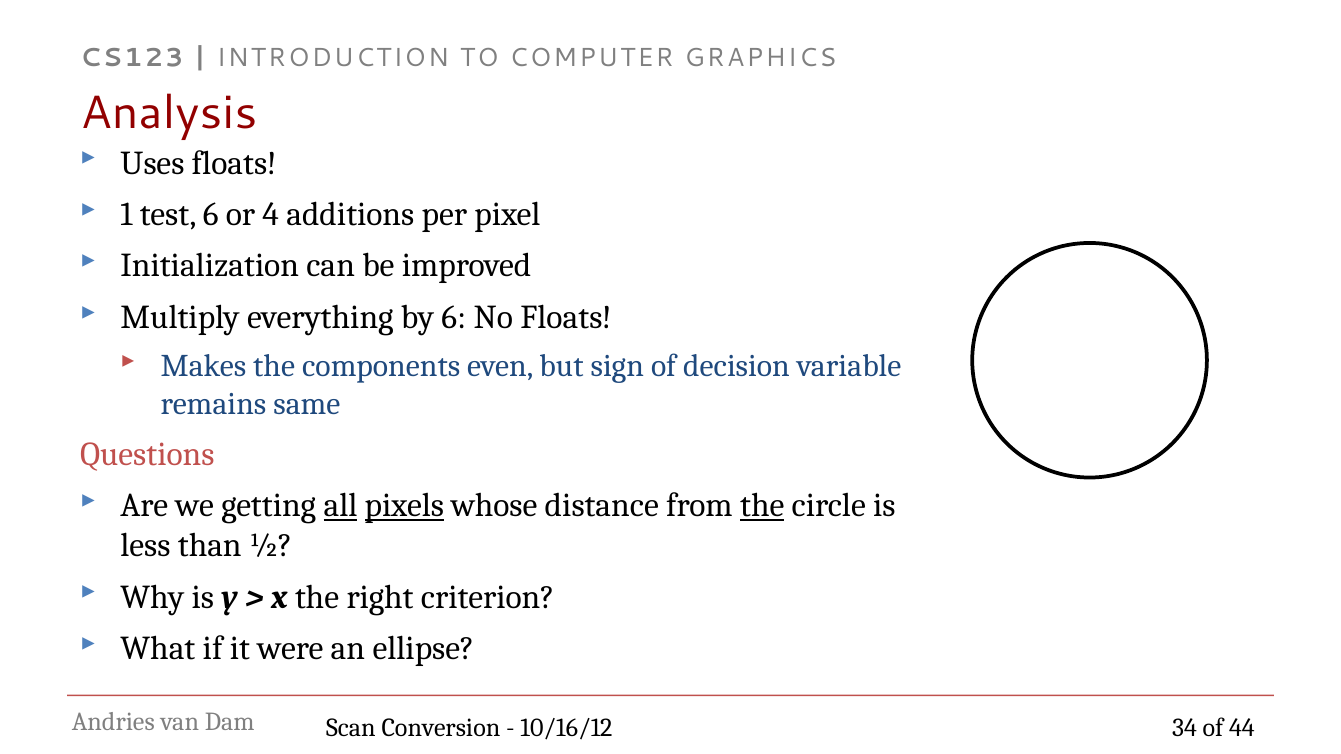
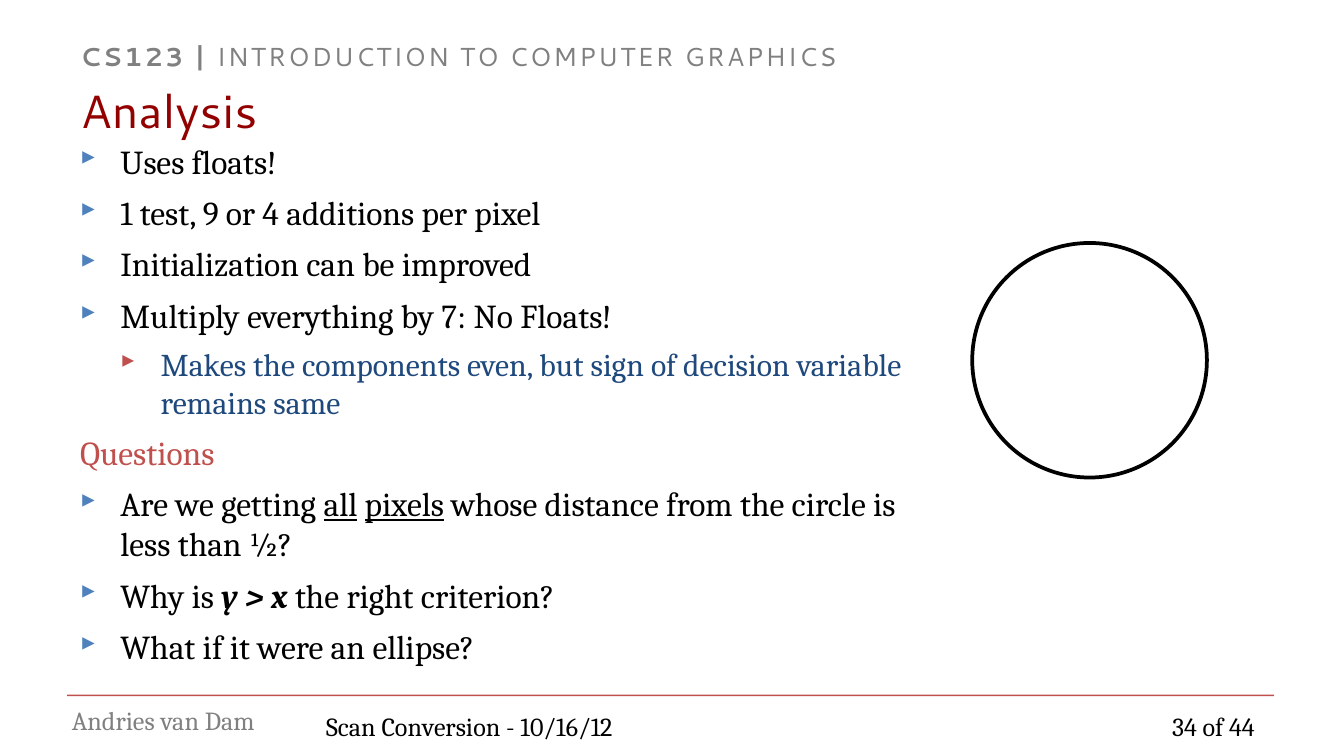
test 6: 6 -> 9 (211, 215)
by 6: 6 -> 7 (454, 317)
the underline: present -> none (762, 506)
